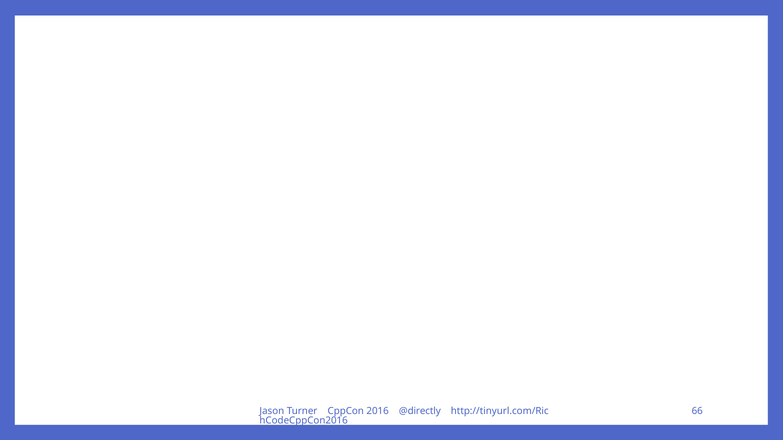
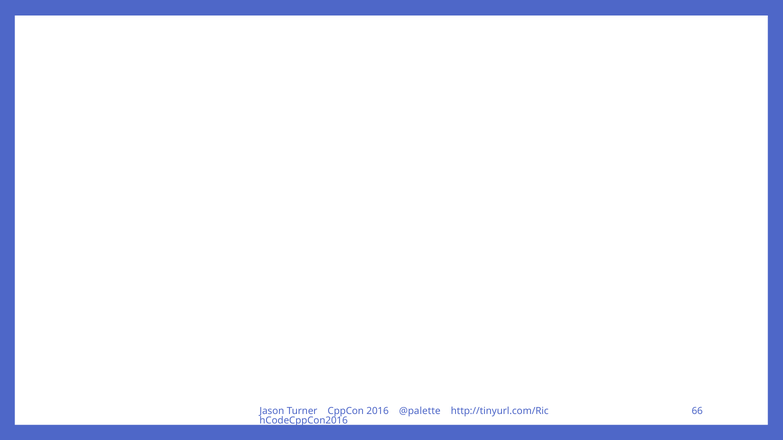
@directly: @directly -> @palette (420, 411)
